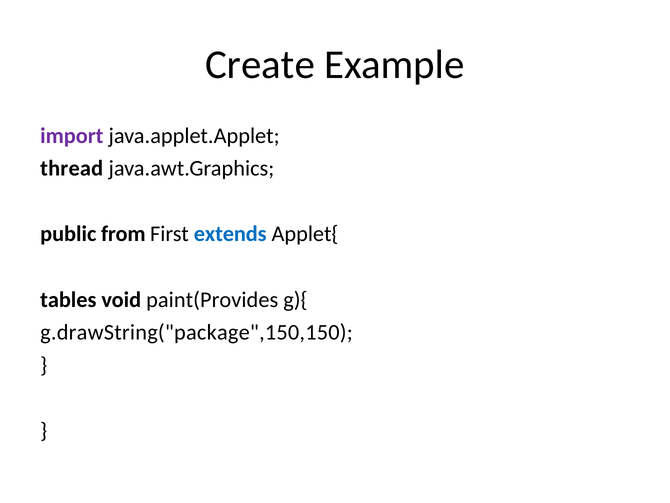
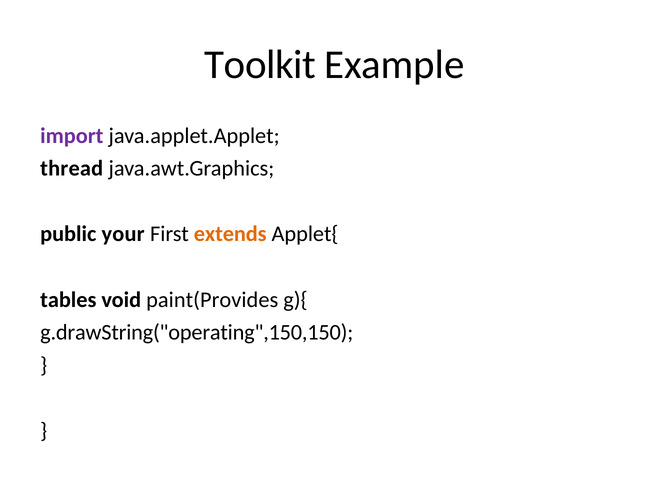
Create: Create -> Toolkit (260, 65)
from: from -> your (123, 234)
extends colour: blue -> orange (230, 234)
g.drawString("package",150,150: g.drawString("package",150,150 -> g.drawString("operating",150,150 (197, 332)
